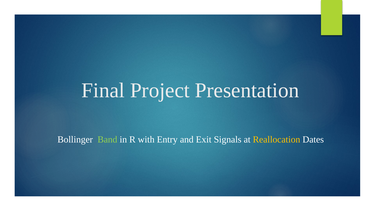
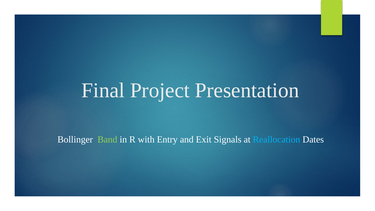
Reallocation colour: yellow -> light blue (277, 140)
